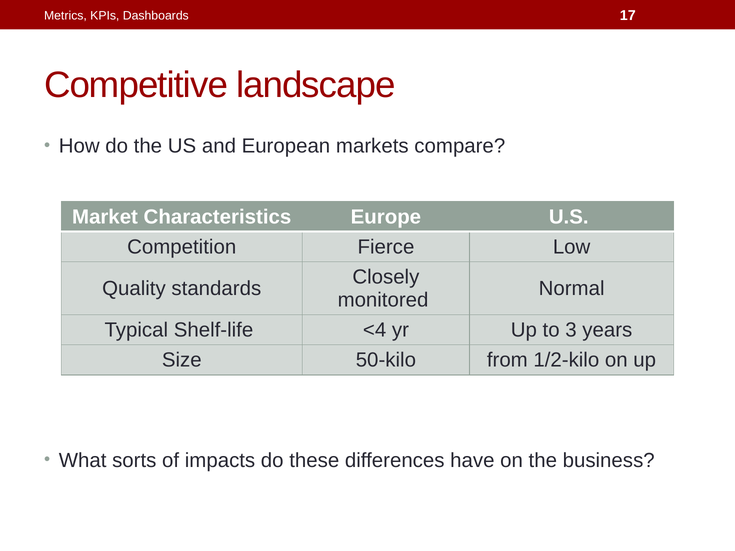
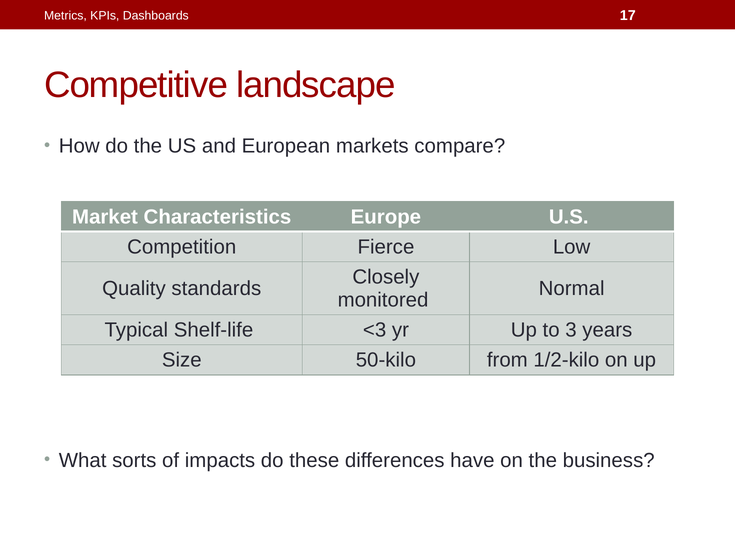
<4: <4 -> <3 (375, 330)
